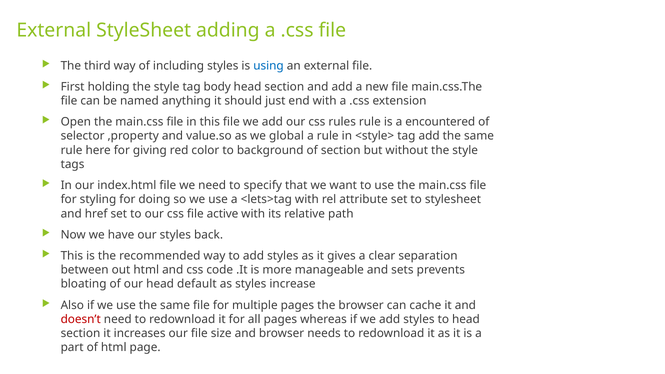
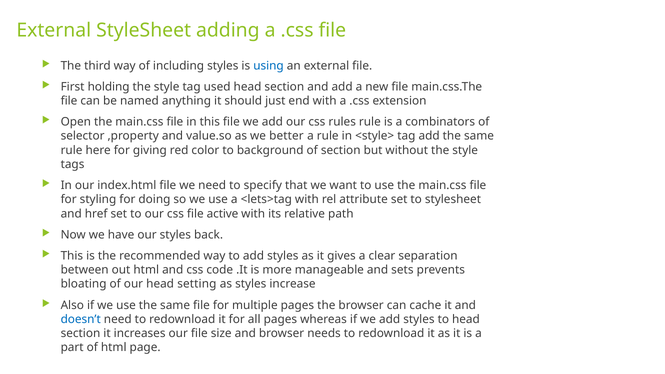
body: body -> used (217, 87)
encountered: encountered -> combinators (440, 122)
global: global -> better (286, 136)
default: default -> setting (197, 284)
doesn’t colour: red -> blue (81, 319)
